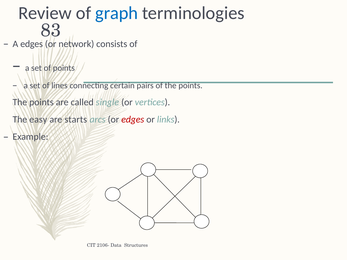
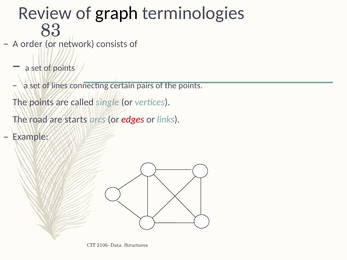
graph colour: blue -> black (117, 13)
A edges: edges -> order (32, 44)
easy: easy -> road (38, 120)
